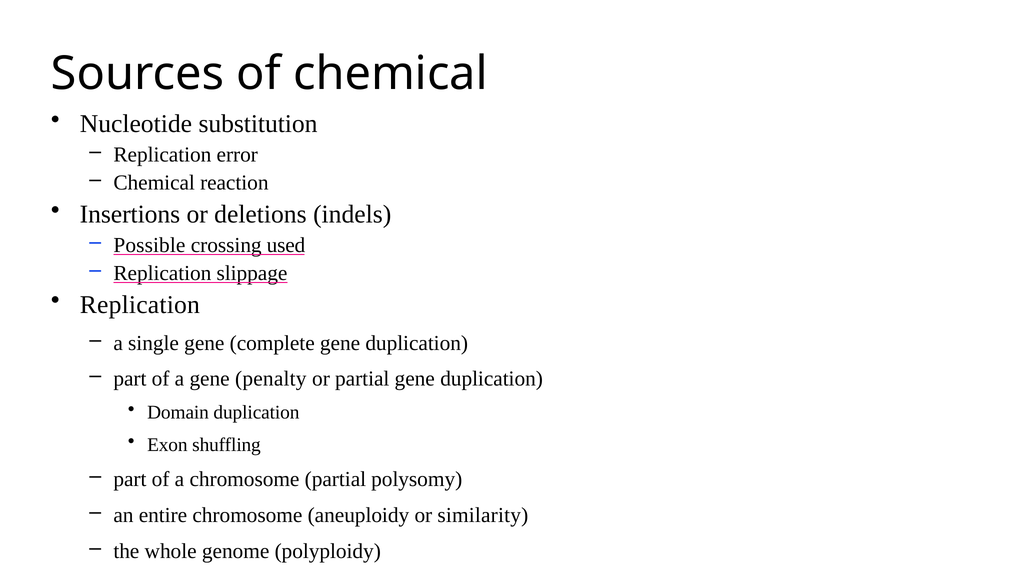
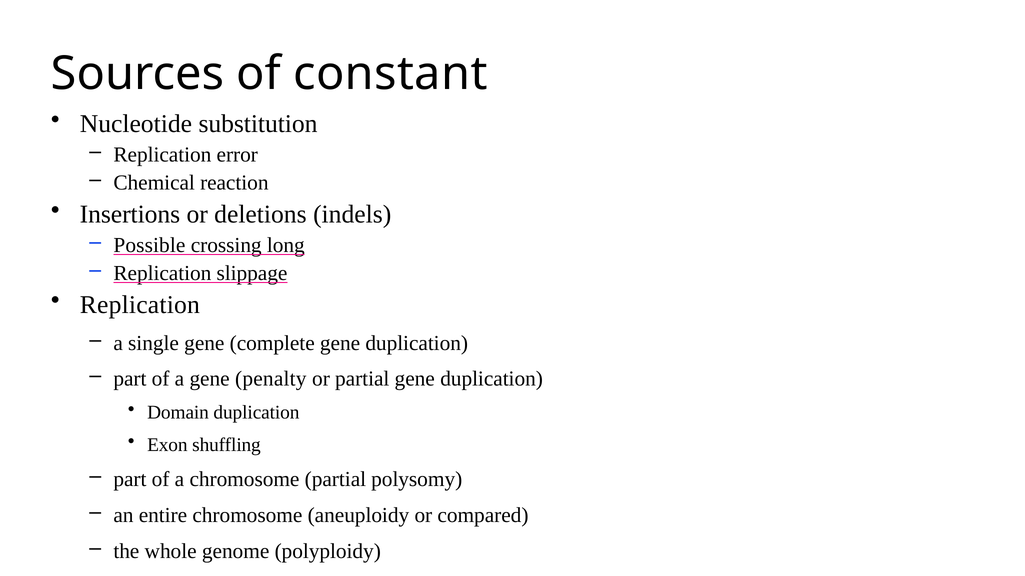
of chemical: chemical -> constant (390, 74)
used: used -> long (286, 245)
similarity: similarity -> compared (483, 516)
